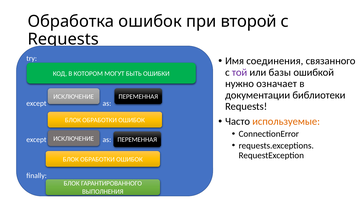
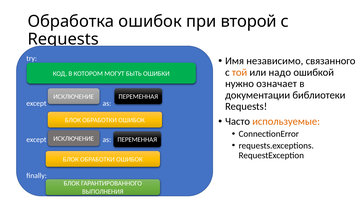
соединения: соединения -> независимо (275, 61)
той colour: purple -> orange (240, 72)
базы: базы -> надо (280, 72)
